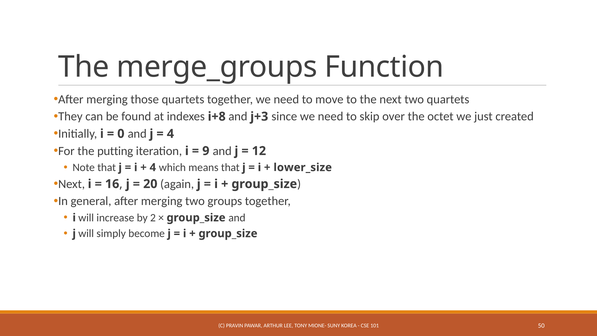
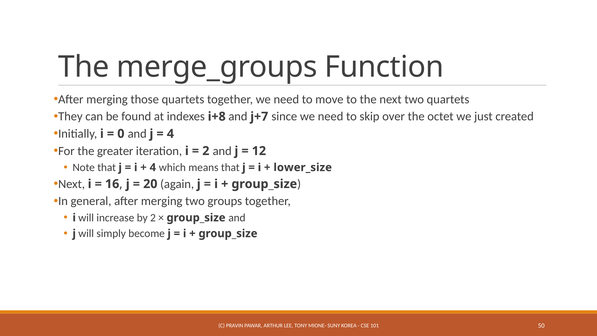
j+3: j+3 -> j+7 (259, 116)
putting: putting -> greater (115, 151)
9: 9 -> 2 (206, 151)
